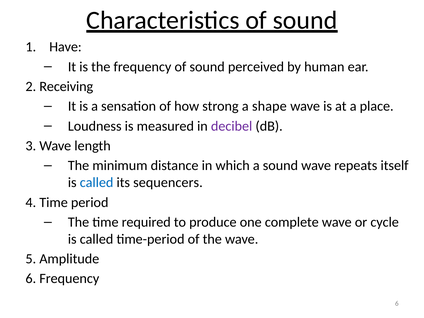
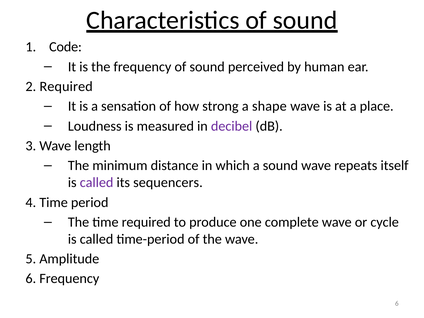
Have: Have -> Code (65, 47)
2 Receiving: Receiving -> Required (66, 86)
called colour: blue -> purple (97, 183)
